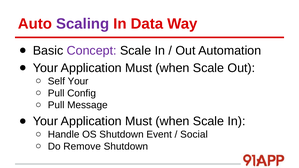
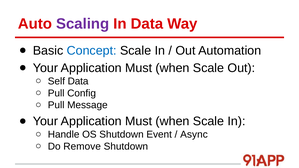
Concept colour: purple -> blue (92, 51)
Self Your: Your -> Data (78, 81)
Social: Social -> Async (194, 135)
